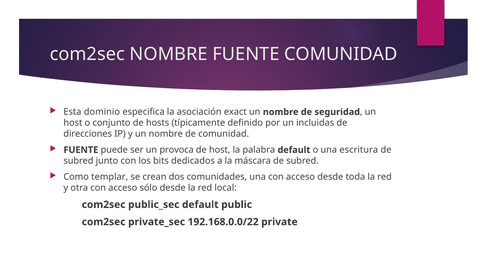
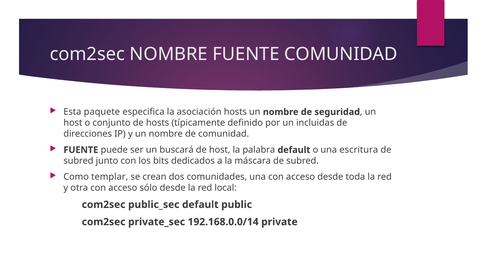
dominio: dominio -> paquete (102, 112)
asociación exact: exact -> hosts (235, 112)
provoca: provoca -> buscará (177, 150)
192.168.0.0/22: 192.168.0.0/22 -> 192.168.0.0/14 (223, 222)
